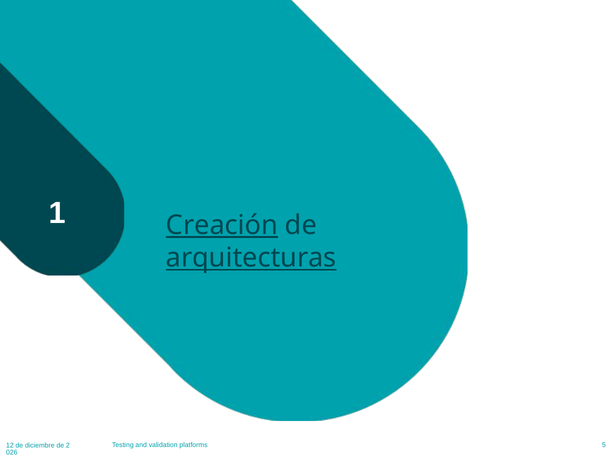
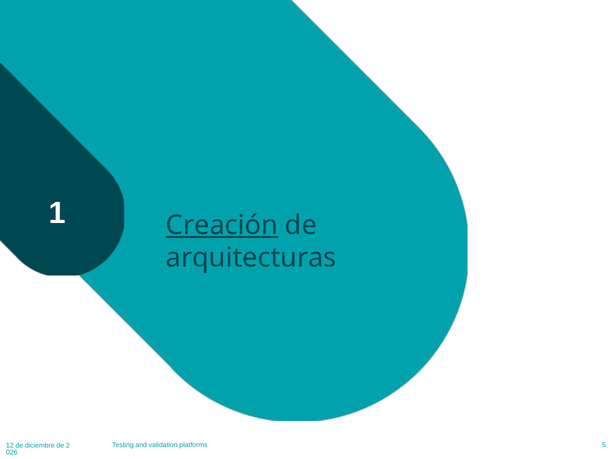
arquitecturas underline: present -> none (251, 258)
